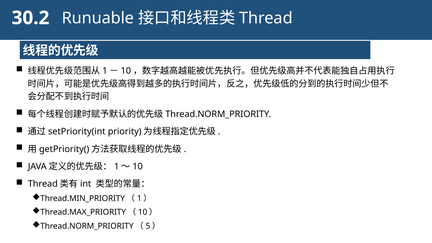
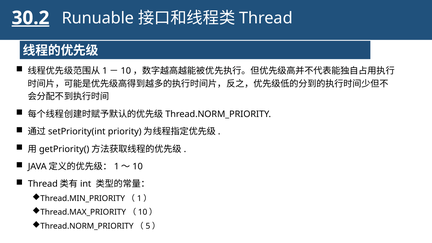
30.2 underline: none -> present (31, 18)
